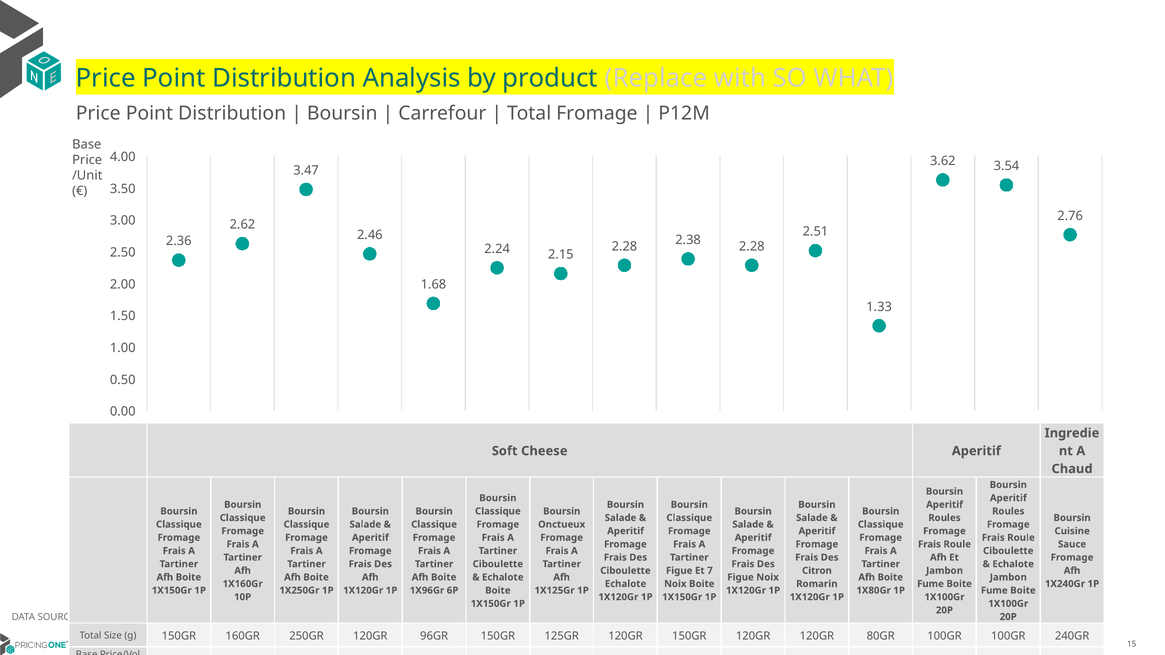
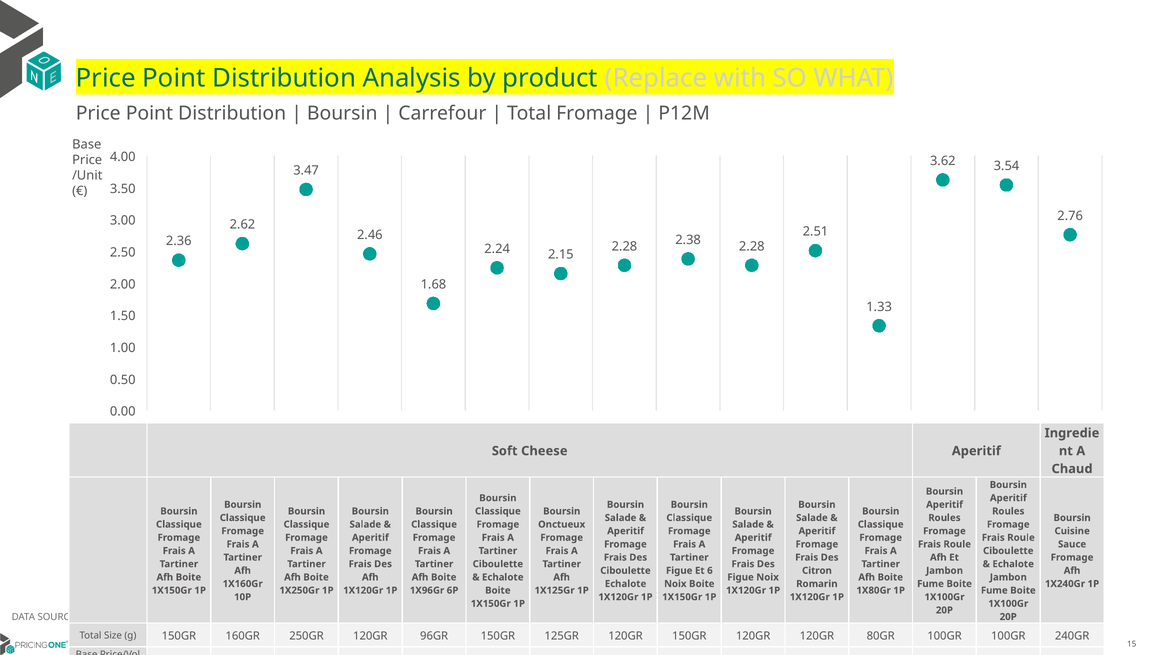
7: 7 -> 6 (710, 571)
